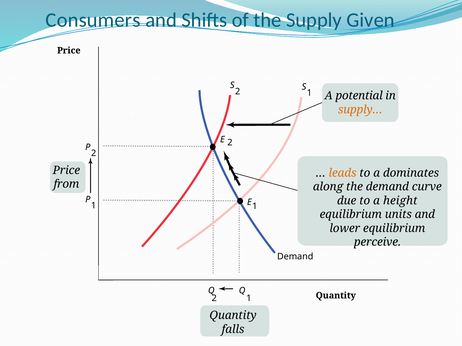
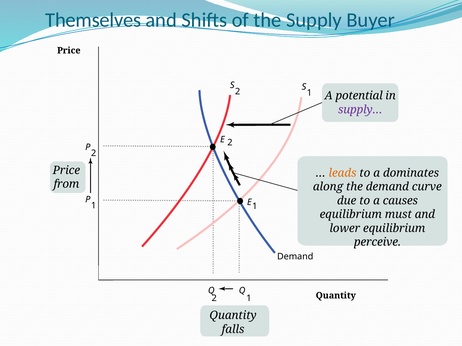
Consumers: Consumers -> Themselves (93, 20)
Given: Given -> Buyer (371, 20)
supply… colour: orange -> purple (360, 110)
height: height -> causes (400, 201)
units: units -> must (398, 215)
